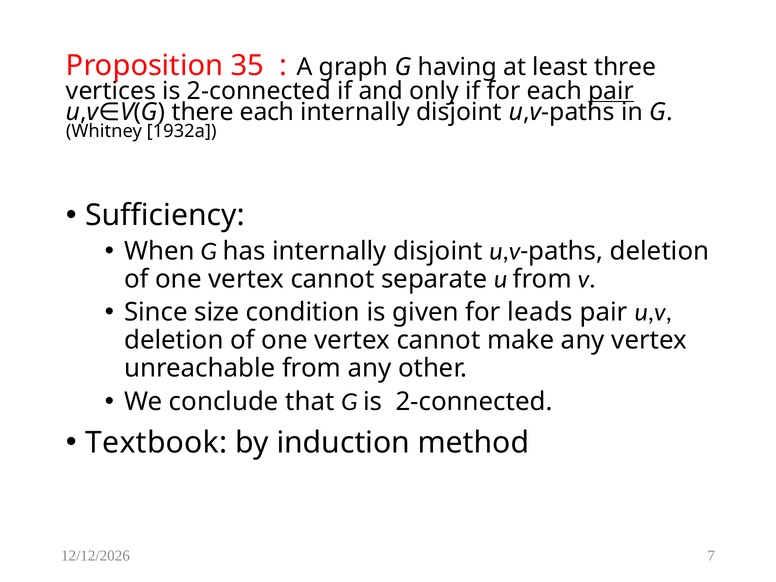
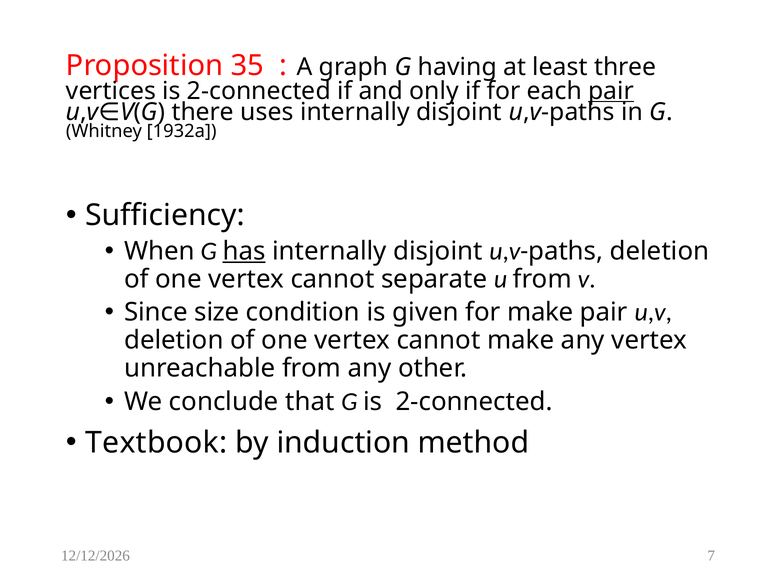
there each: each -> uses (267, 112)
has underline: none -> present (244, 251)
for leads: leads -> make (540, 312)
